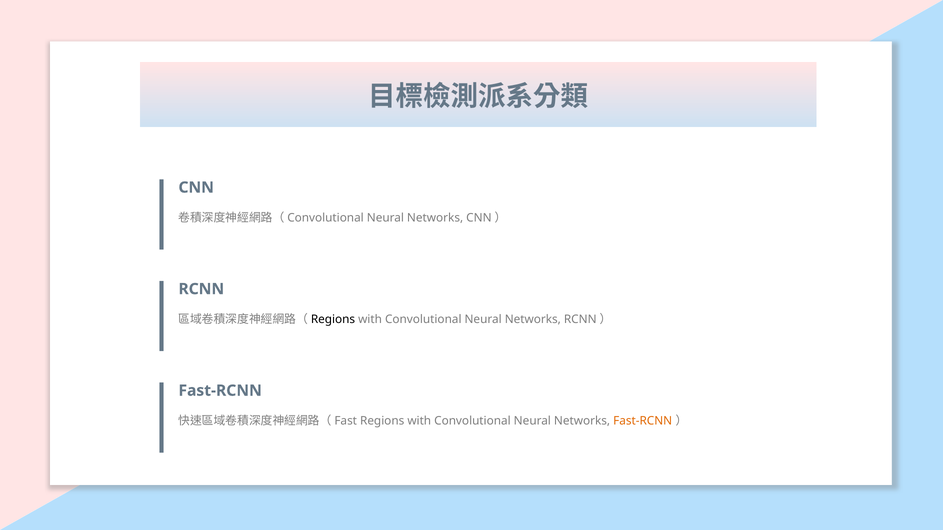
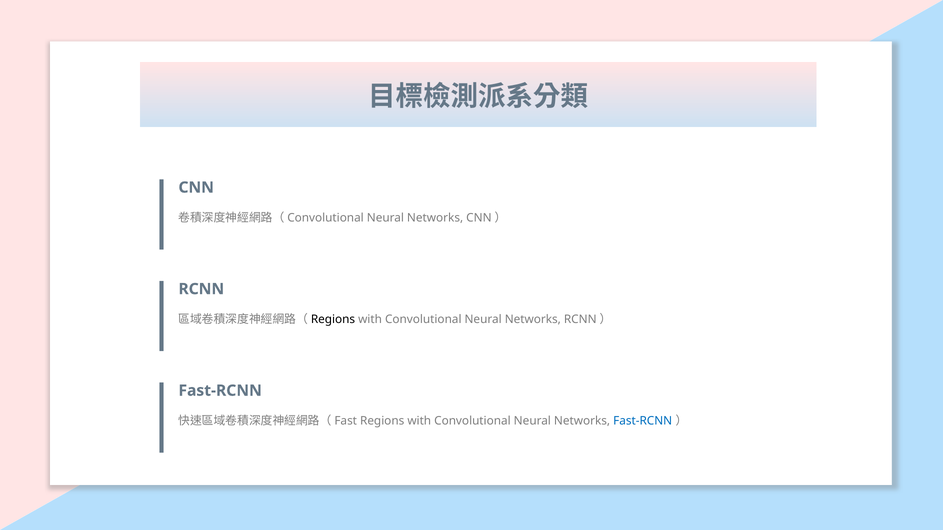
Fast-RCNN colour: orange -> blue (643, 421)
